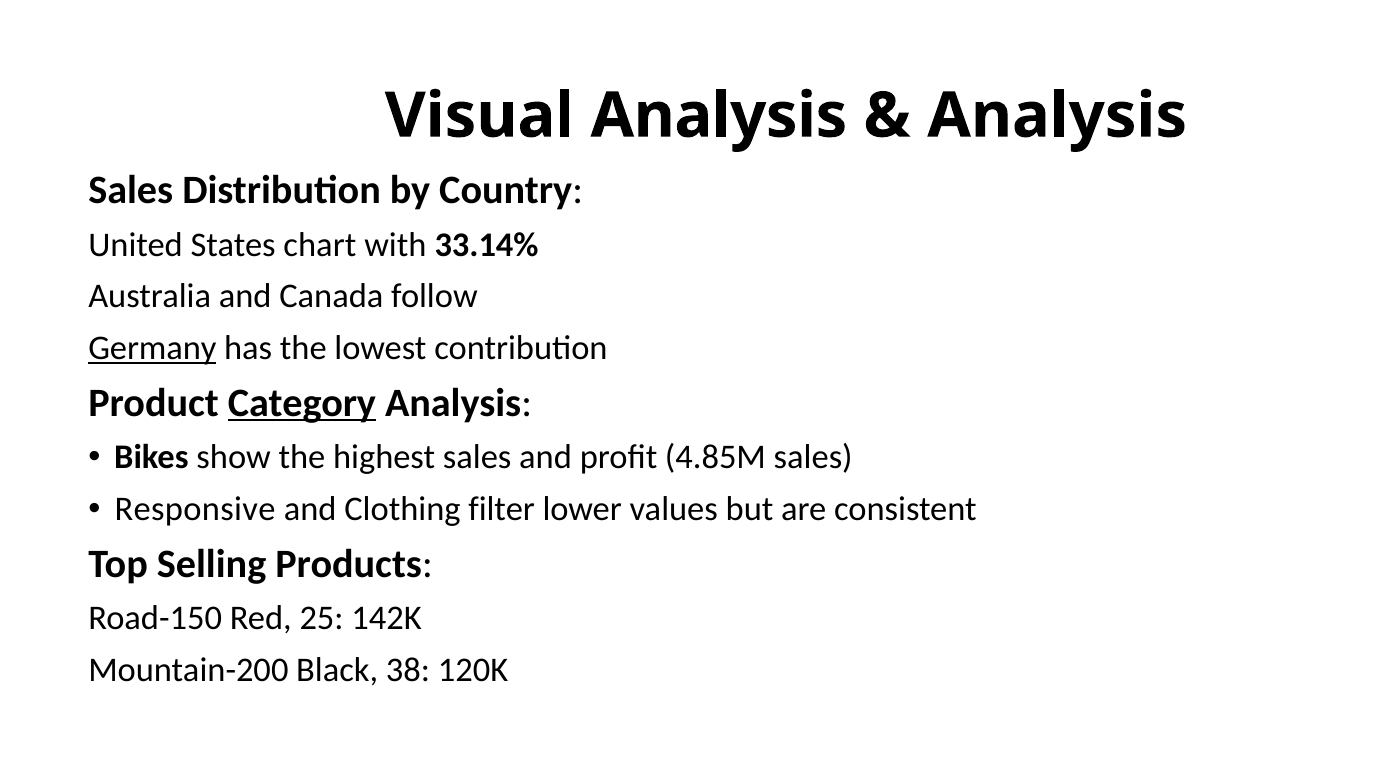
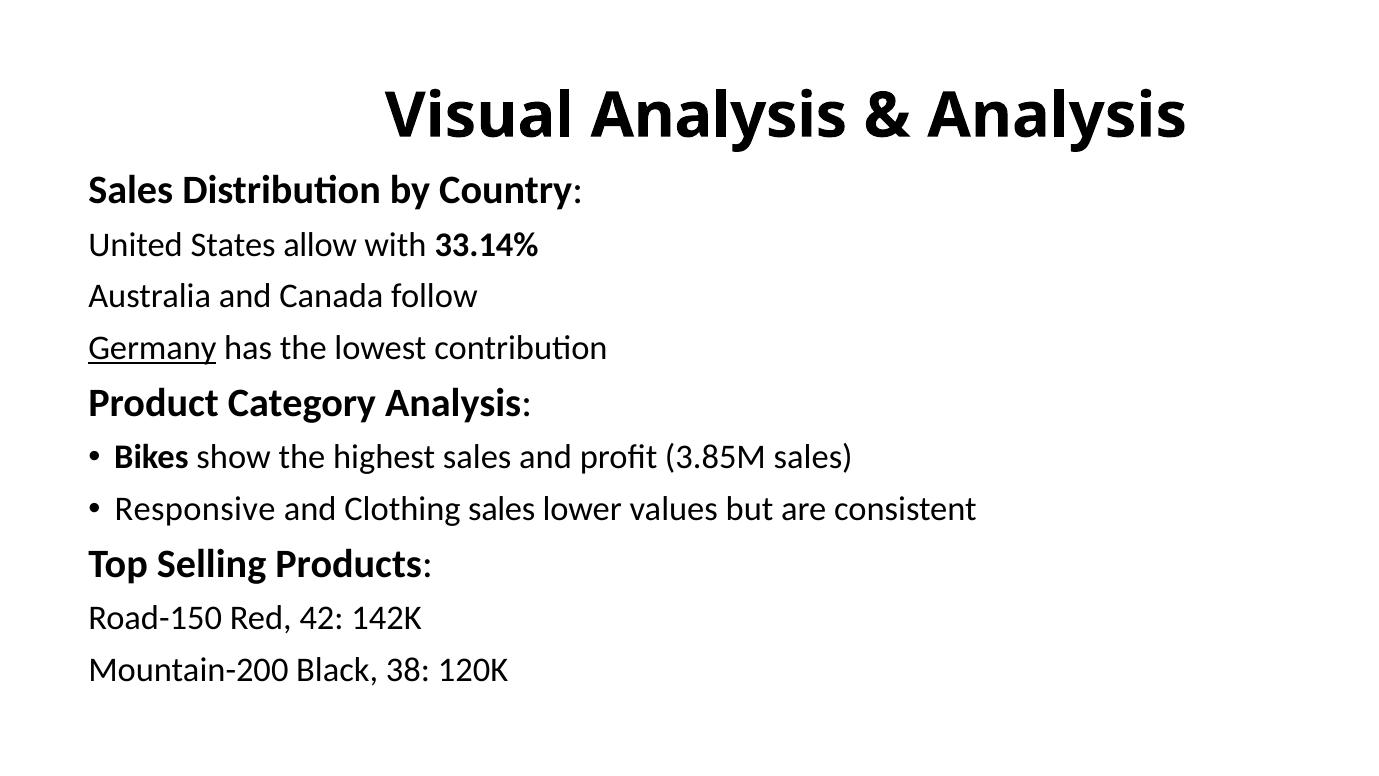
chart: chart -> allow (320, 245)
Category underline: present -> none (302, 403)
4.85M: 4.85M -> 3.85M (715, 457)
Clothing filter: filter -> sales (502, 509)
25: 25 -> 42 (322, 618)
